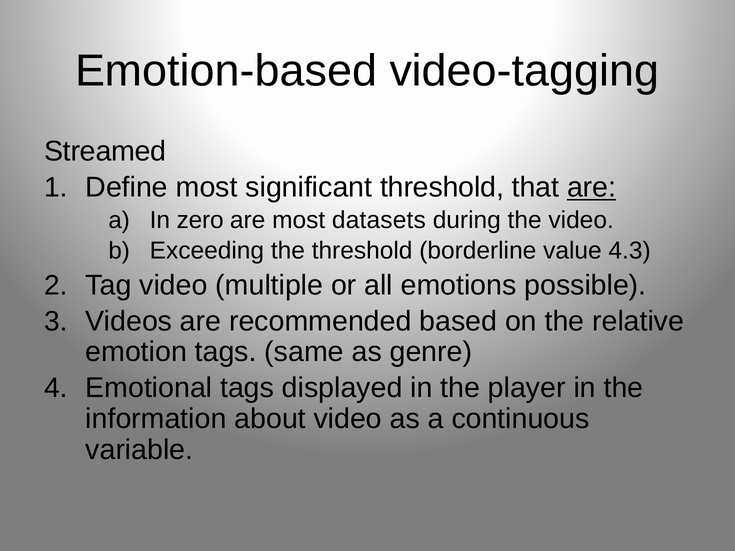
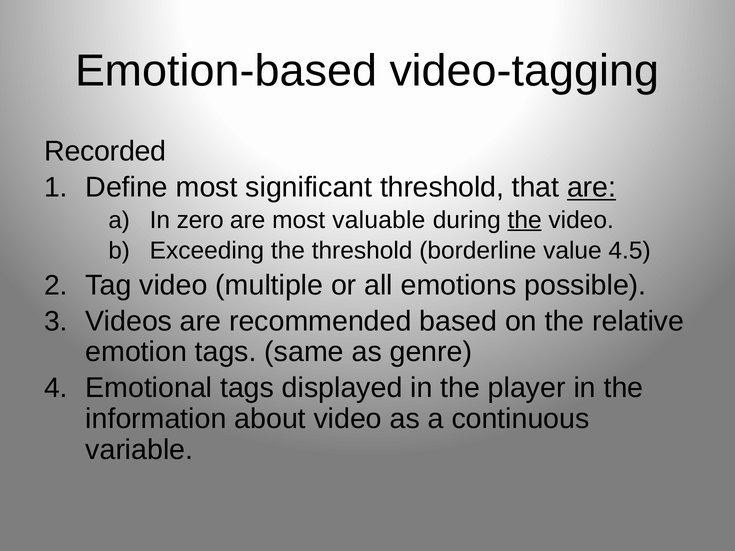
Streamed: Streamed -> Recorded (105, 151)
datasets: datasets -> valuable (379, 220)
the underline: none -> present (525, 220)
4.3: 4.3 -> 4.5 (630, 251)
